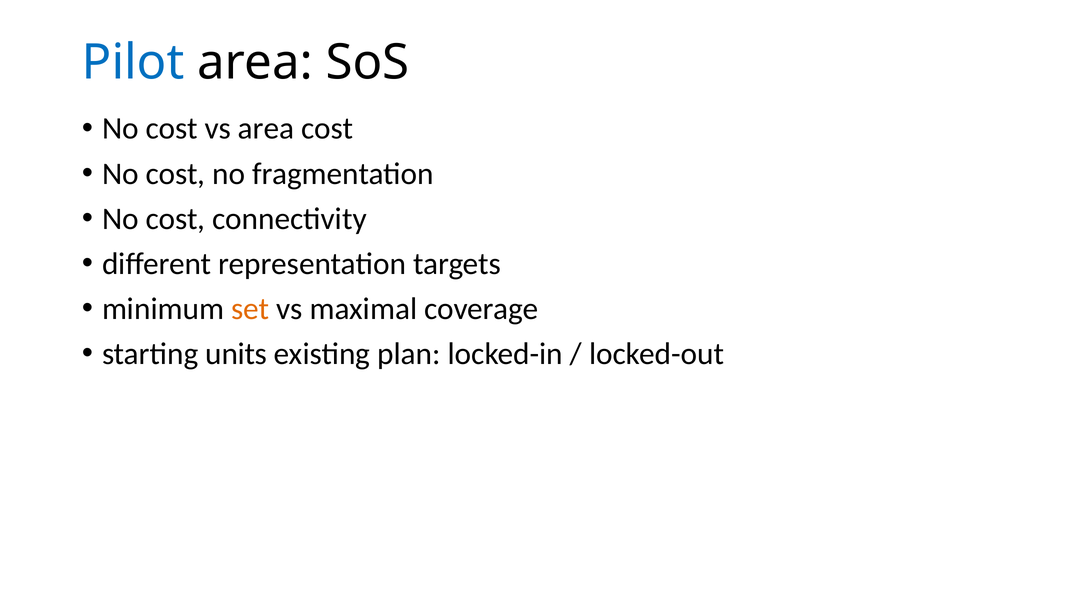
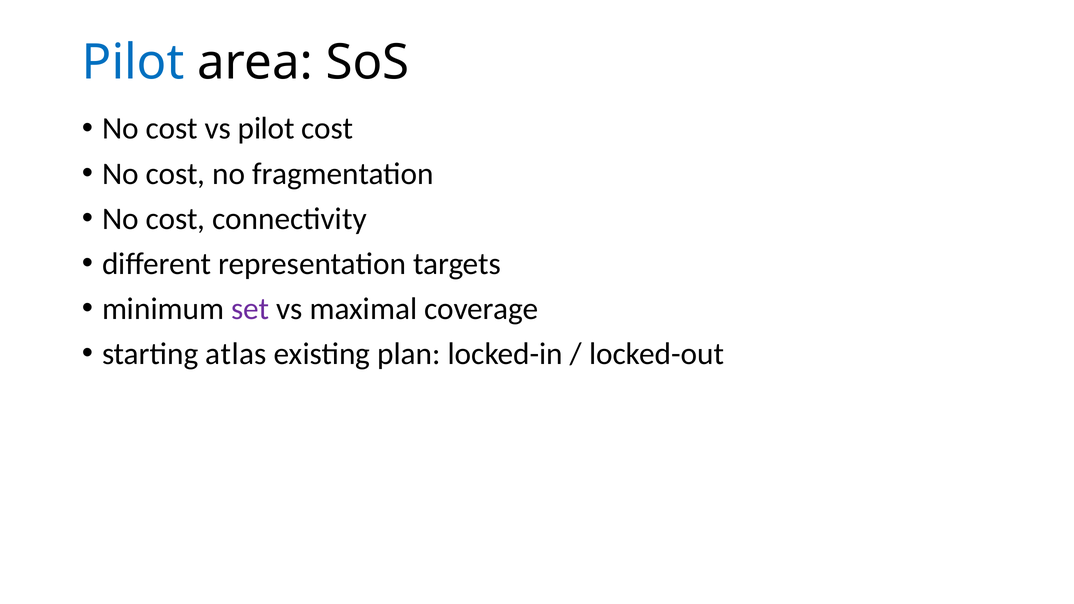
vs area: area -> pilot (266, 129)
set colour: orange -> purple (250, 309)
units: units -> atlas (236, 354)
